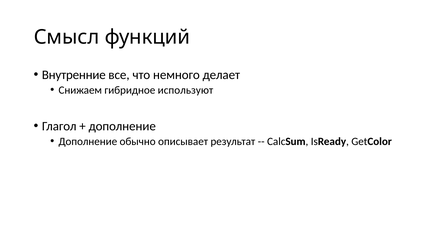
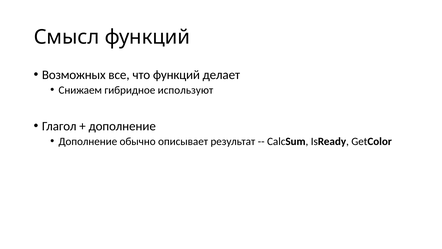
Внутренние: Внутренние -> Возможных (74, 75)
что немного: немного -> функций (176, 75)
